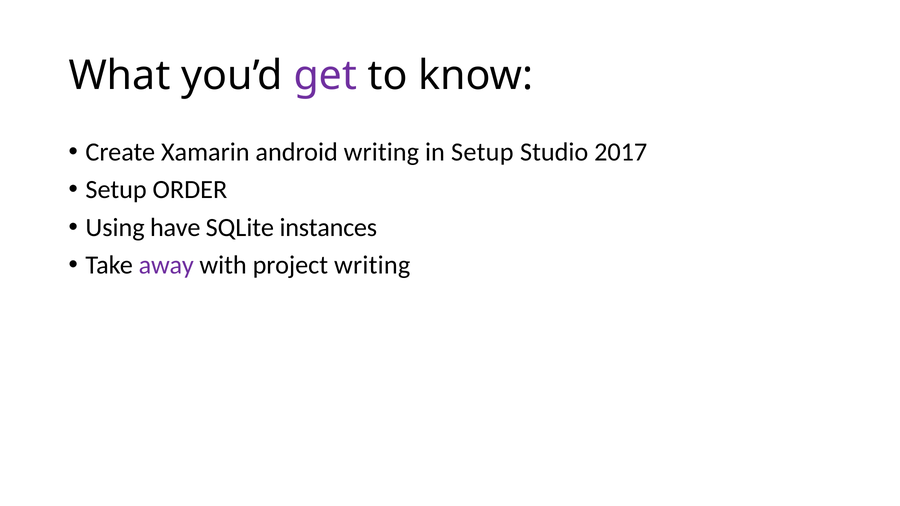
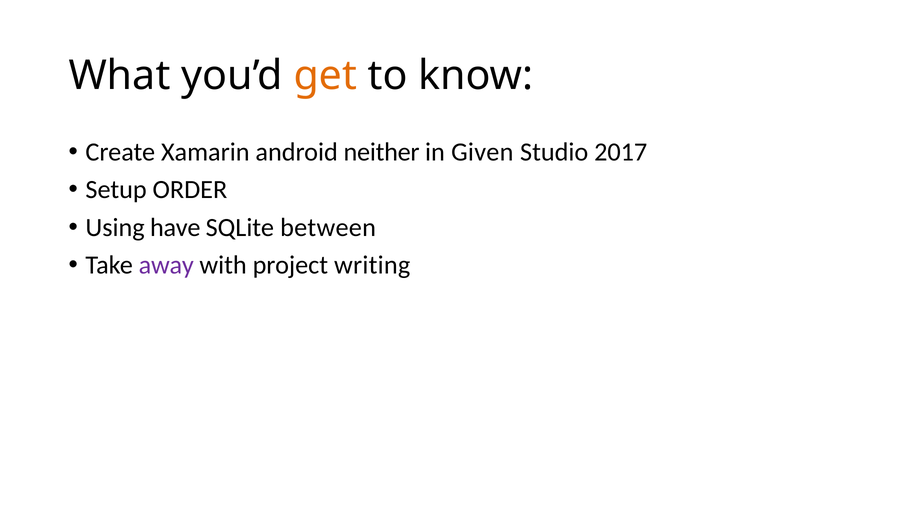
get colour: purple -> orange (325, 76)
android writing: writing -> neither (382, 152)
in Setup: Setup -> Given (482, 152)
instances: instances -> between (328, 228)
